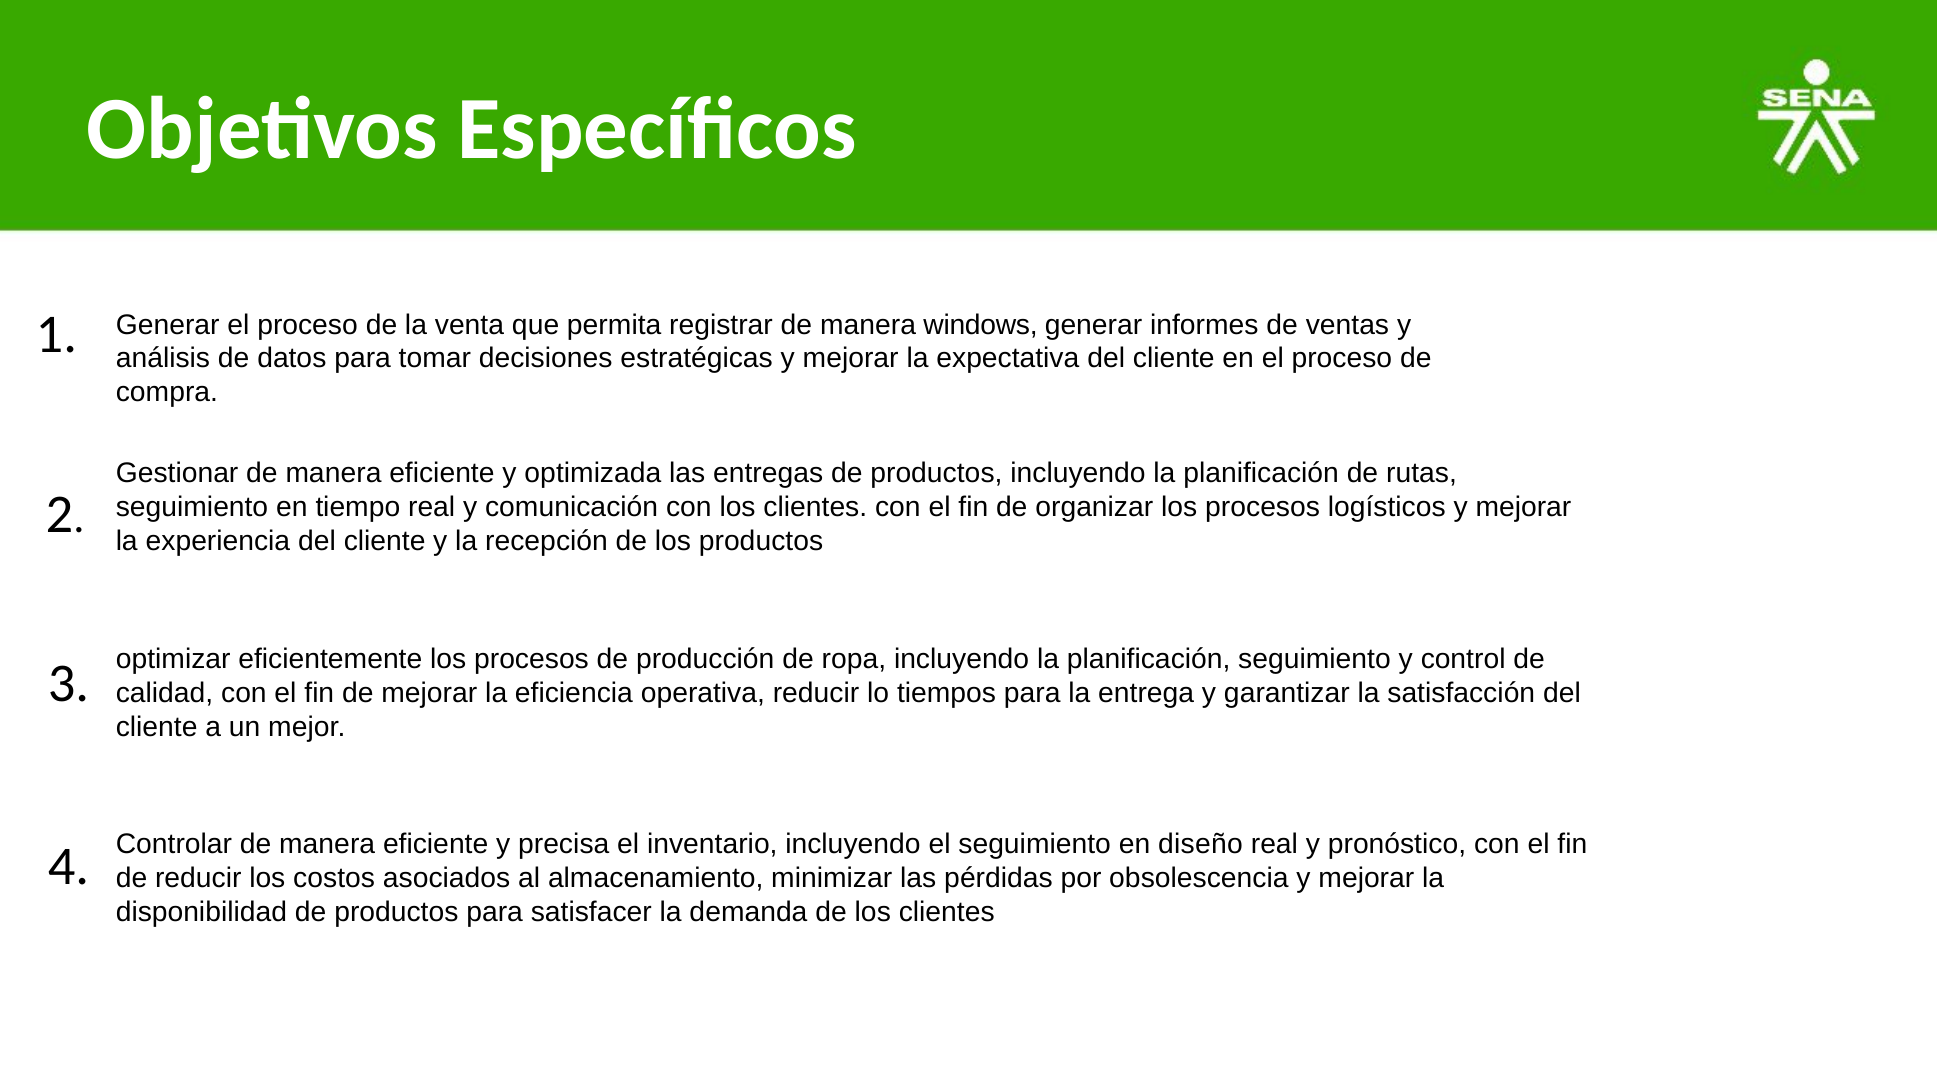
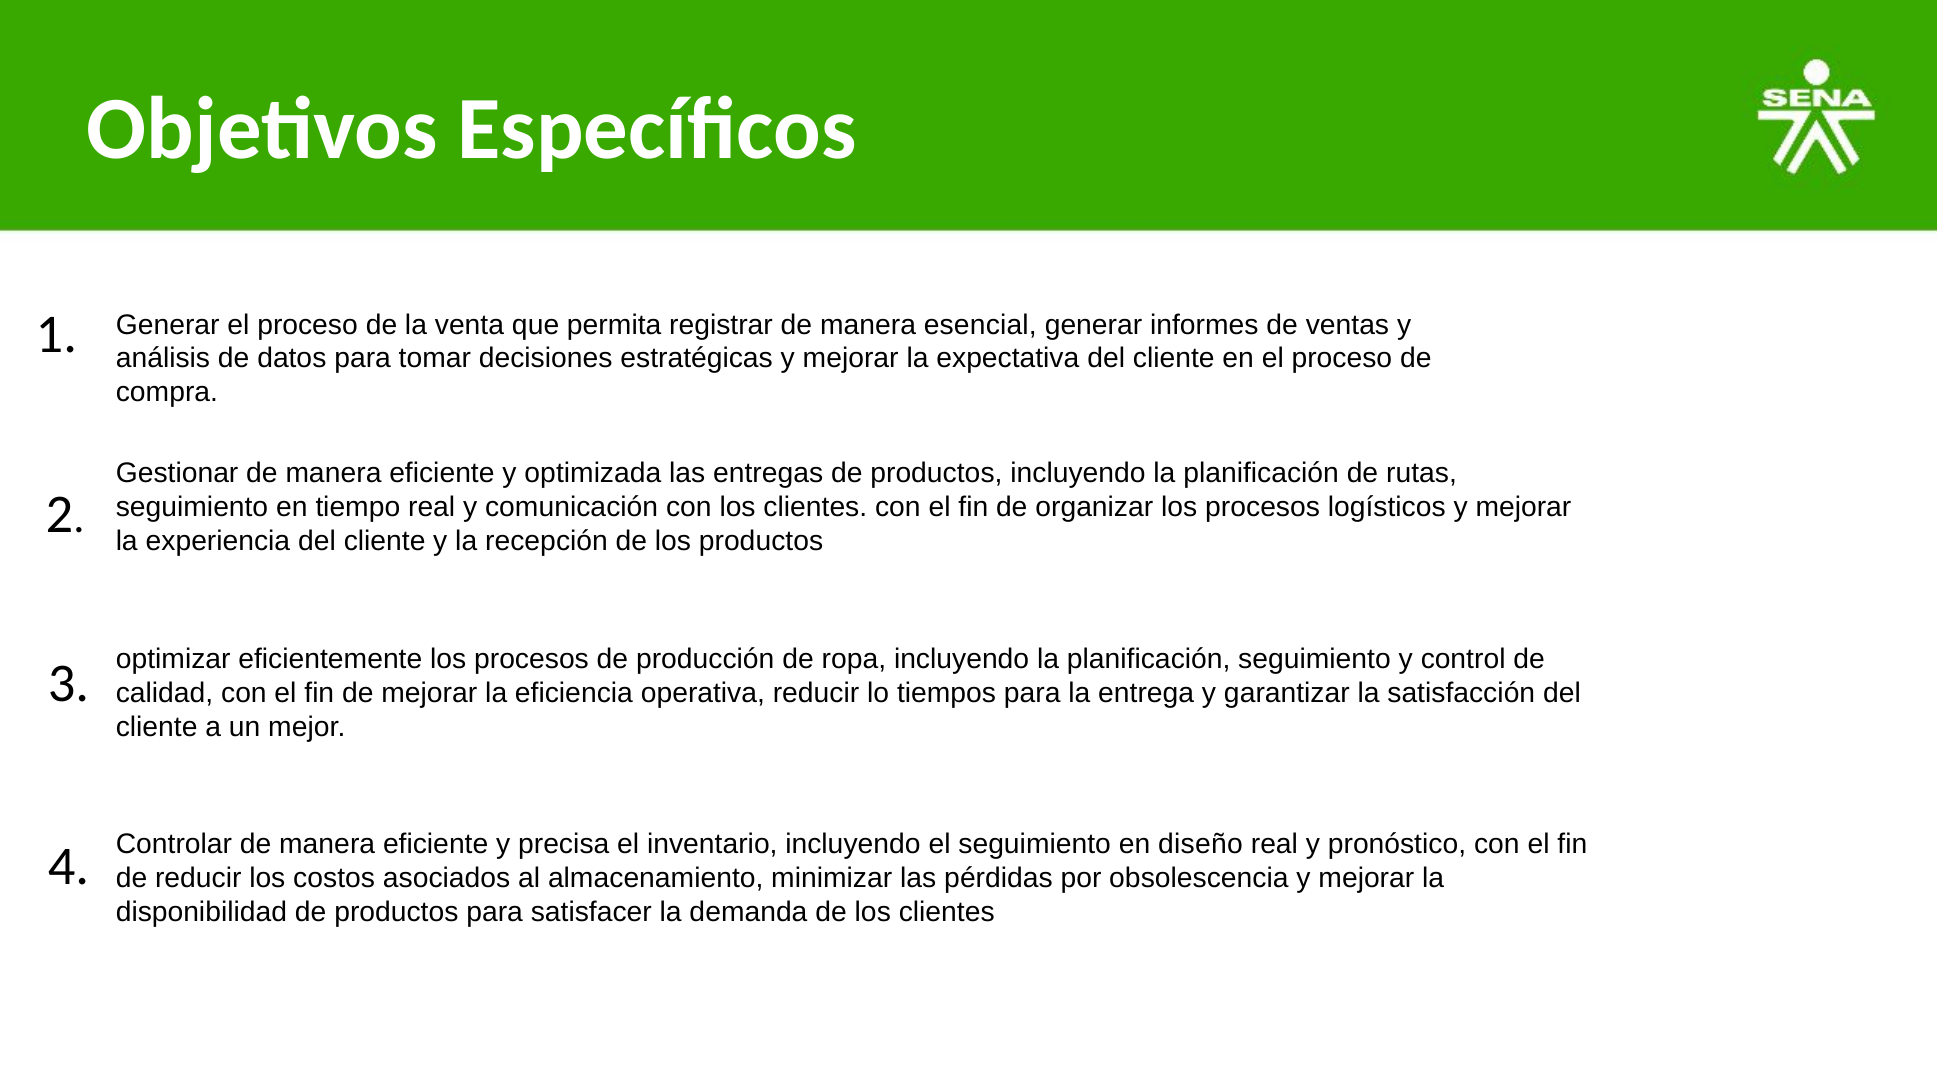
windows: windows -> esencial (980, 325)
